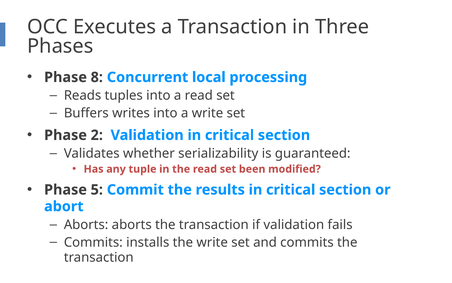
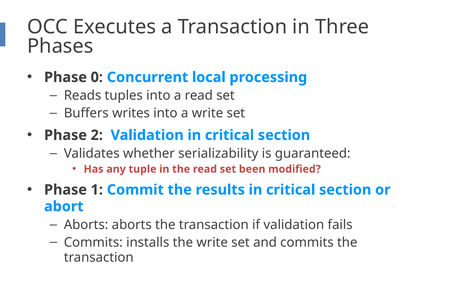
8: 8 -> 0 (97, 77)
5: 5 -> 1 (97, 189)
